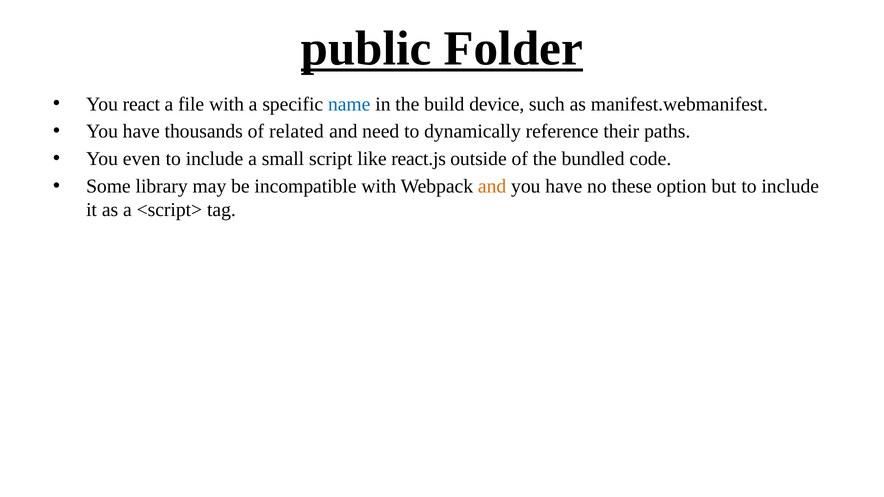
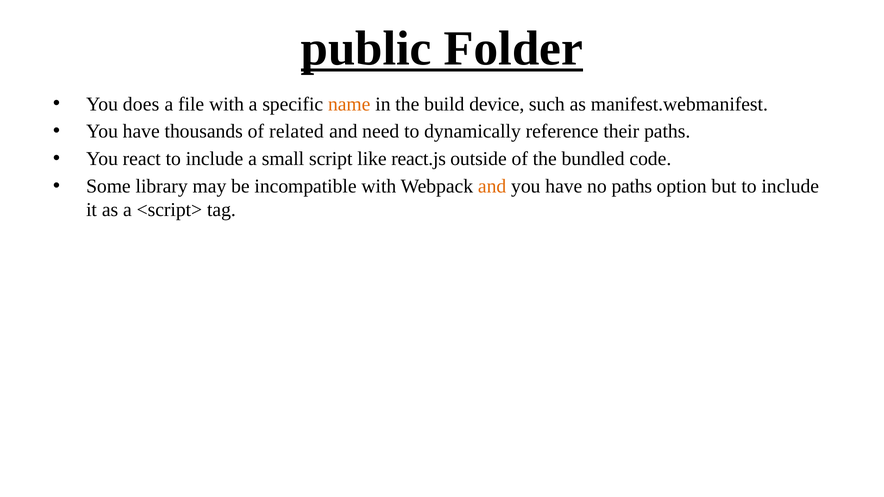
react: react -> does (141, 104)
name colour: blue -> orange (349, 104)
even: even -> react (142, 159)
no these: these -> paths (632, 186)
